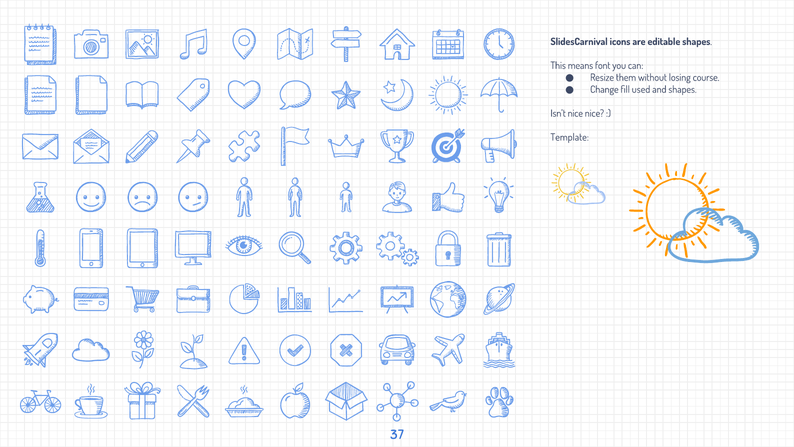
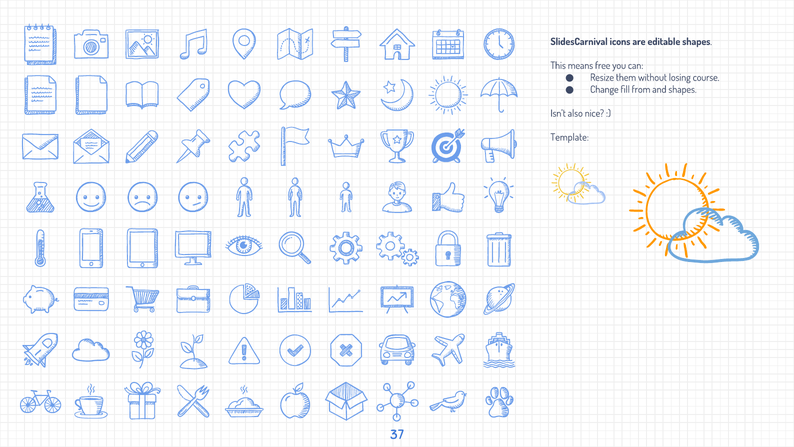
font: font -> free (603, 66)
used: used -> from (641, 89)
Isn’t nice: nice -> also (575, 113)
